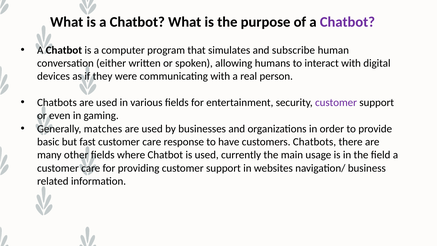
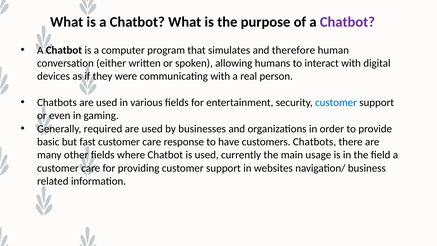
subscribe: subscribe -> therefore (293, 50)
customer colour: purple -> blue (336, 102)
matches: matches -> required (103, 129)
